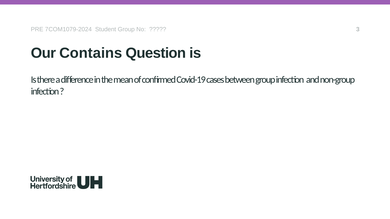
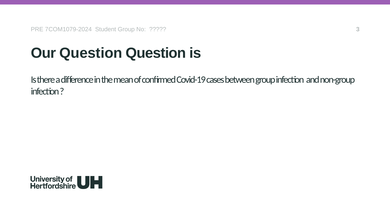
Our Contains: Contains -> Question (91, 53)
